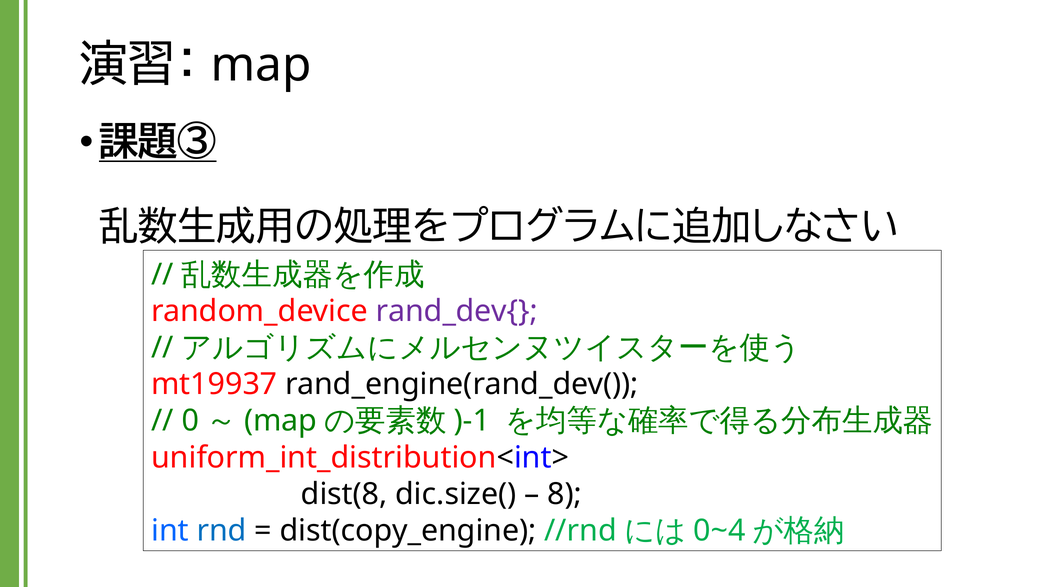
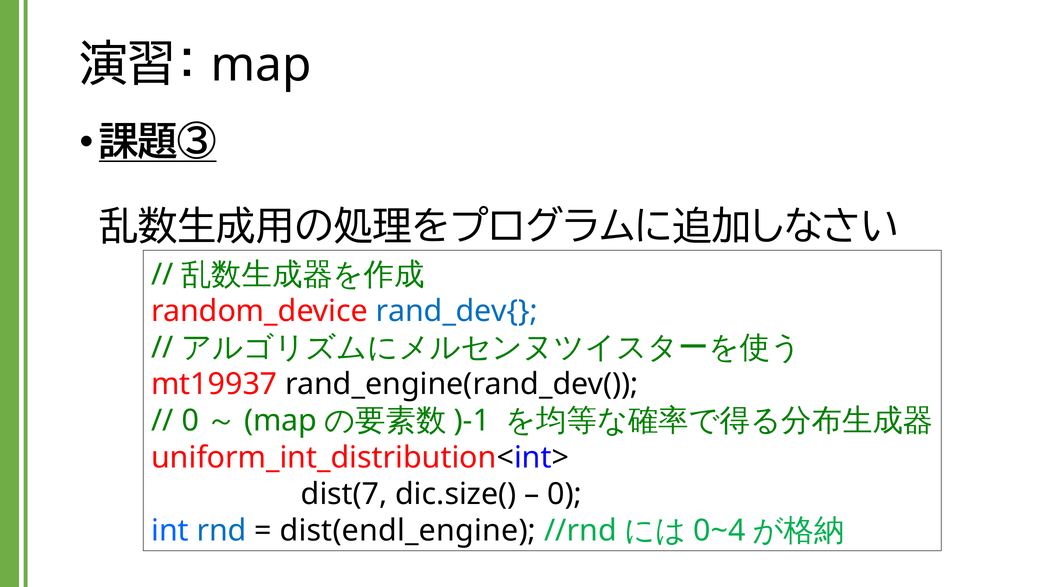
rand_dev{ colour: purple -> blue (457, 311)
dist(8: dist(8 -> dist(7 (344, 494)
8: 8 -> 0 (565, 494)
dist(copy_engine: dist(copy_engine -> dist(endl_engine (408, 530)
